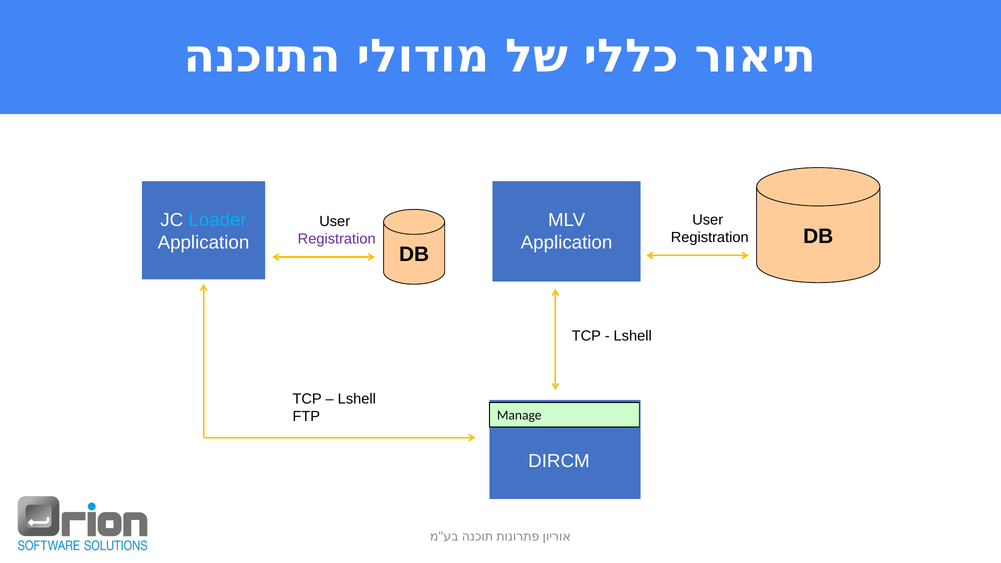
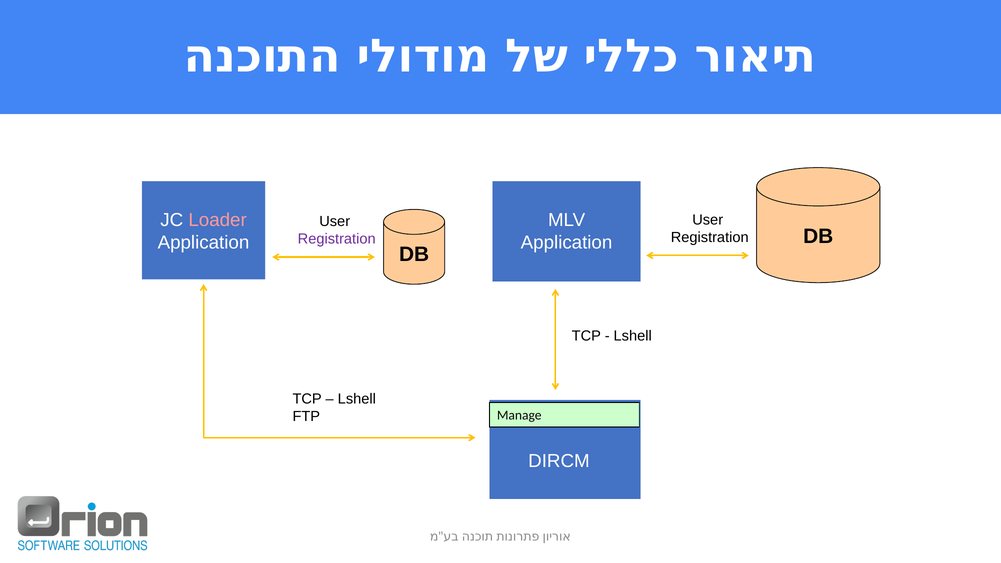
Loader colour: light blue -> pink (218, 220)
